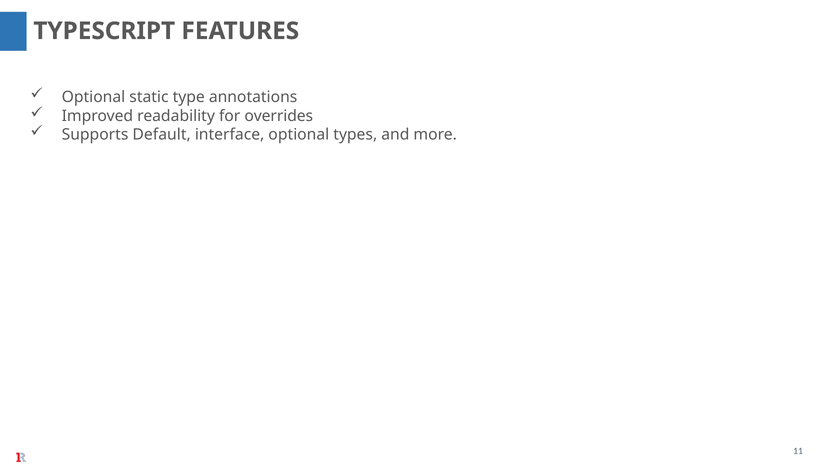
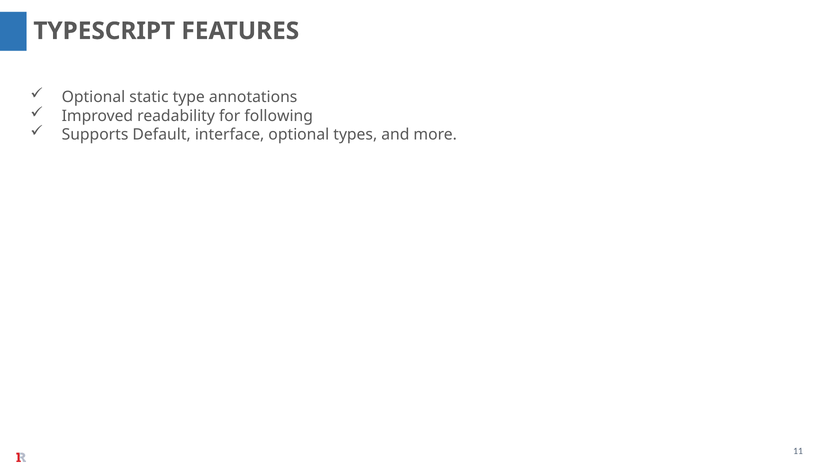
overrides: overrides -> following (279, 116)
